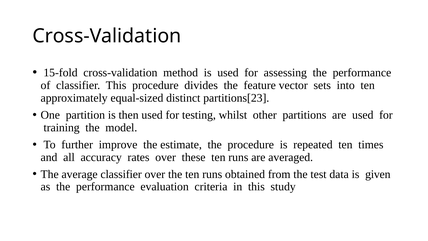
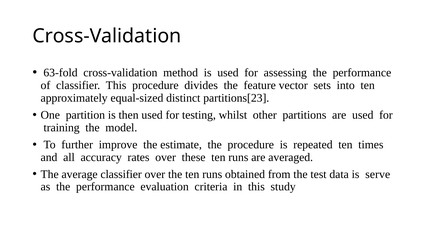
15-fold: 15-fold -> 63-fold (60, 73)
given: given -> serve (378, 174)
